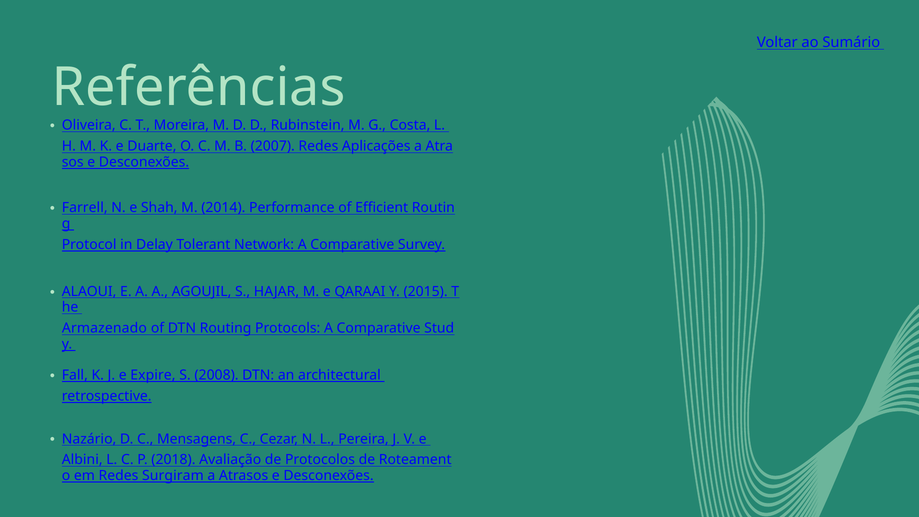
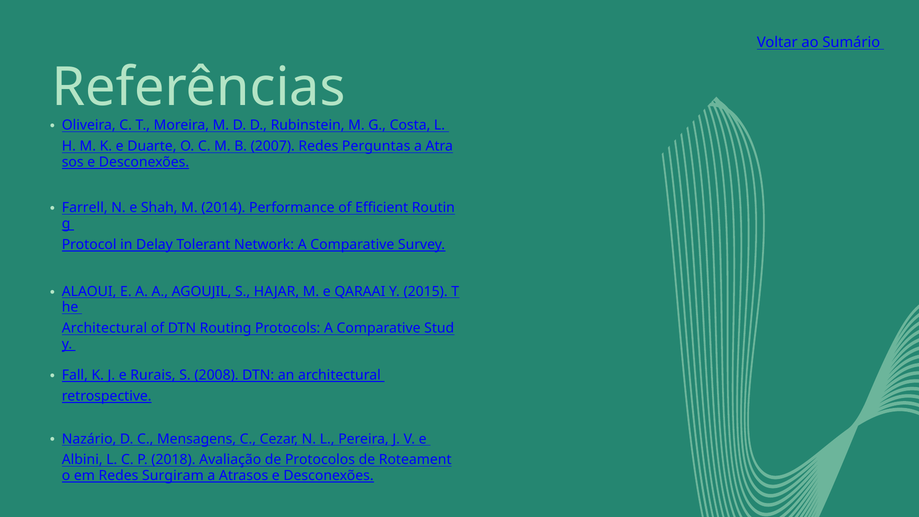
Aplicações: Aplicações -> Perguntas (376, 146)
Armazenado: Armazenado -> Architectural (104, 328)
Expire: Expire -> Rurais (153, 375)
